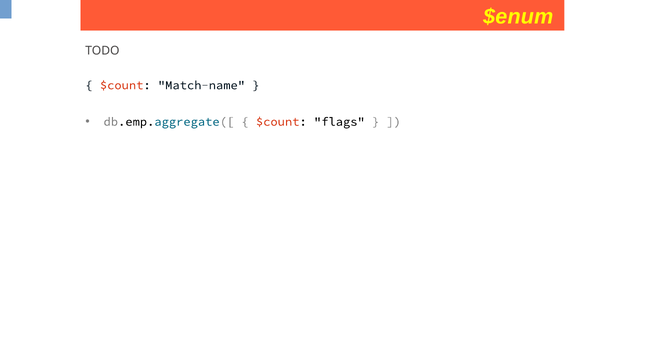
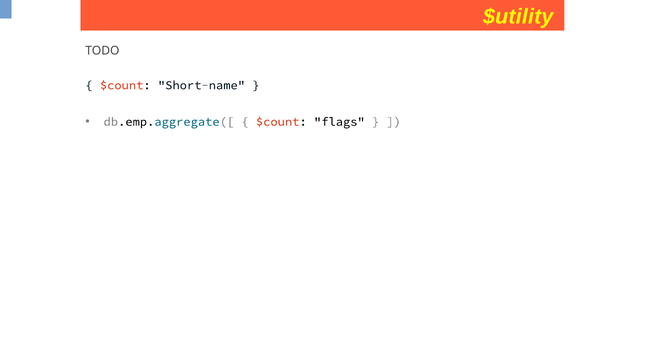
$enum: $enum -> $utility (518, 17)
Match-name: Match-name -> Short-name (201, 85)
